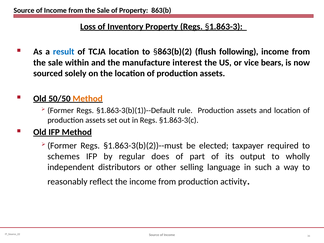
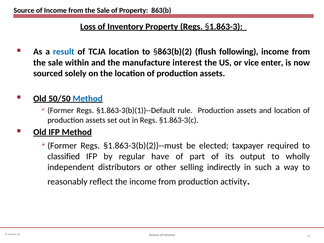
bears: bears -> enter (272, 63)
Method colour: orange -> blue (88, 99)
schemes: schemes -> classified (64, 156)
does: does -> have (160, 156)
language: language -> indirectly (224, 167)
